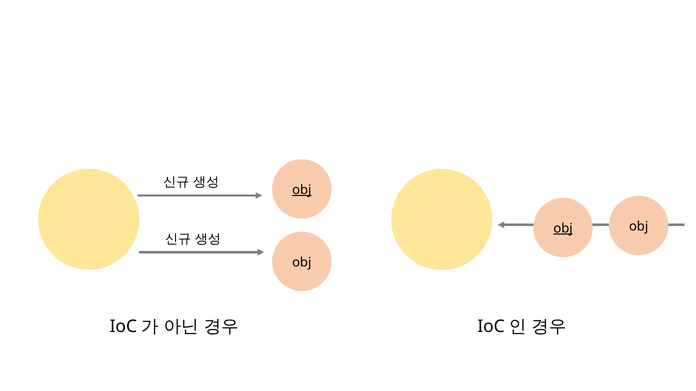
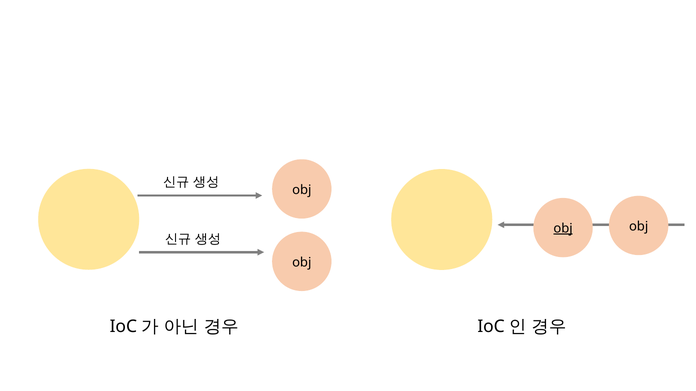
obj underline: present -> none (302, 190)
